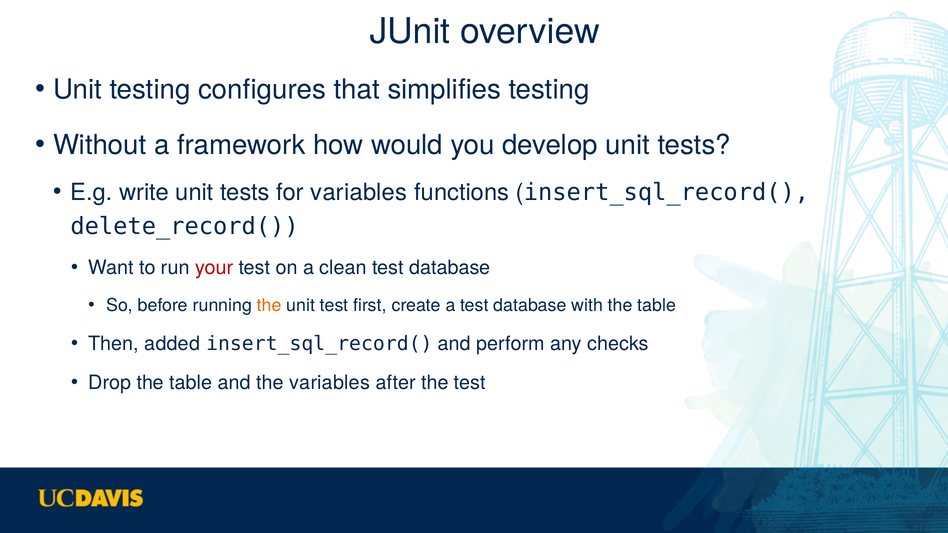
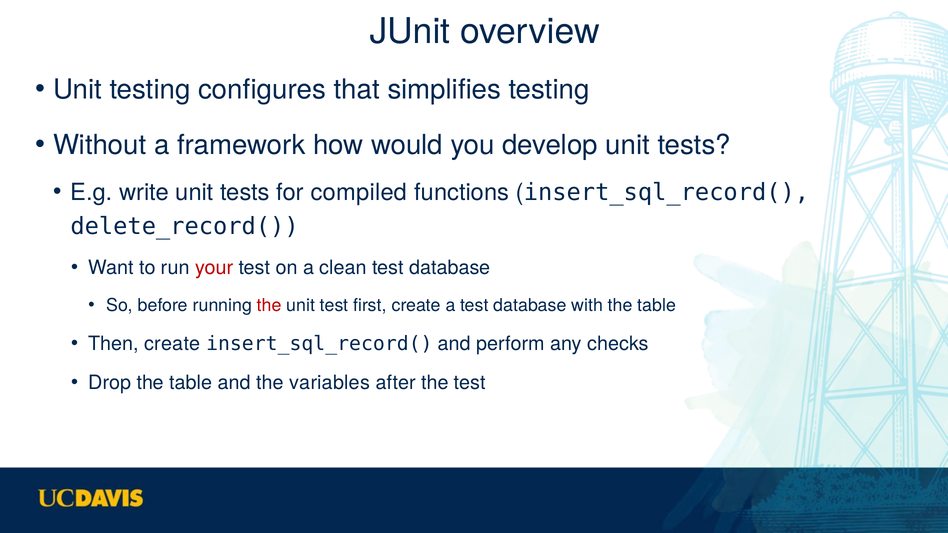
for variables: variables -> compiled (359, 193)
the colour: orange -> red (269, 306)
Then added: added -> create (172, 344)
